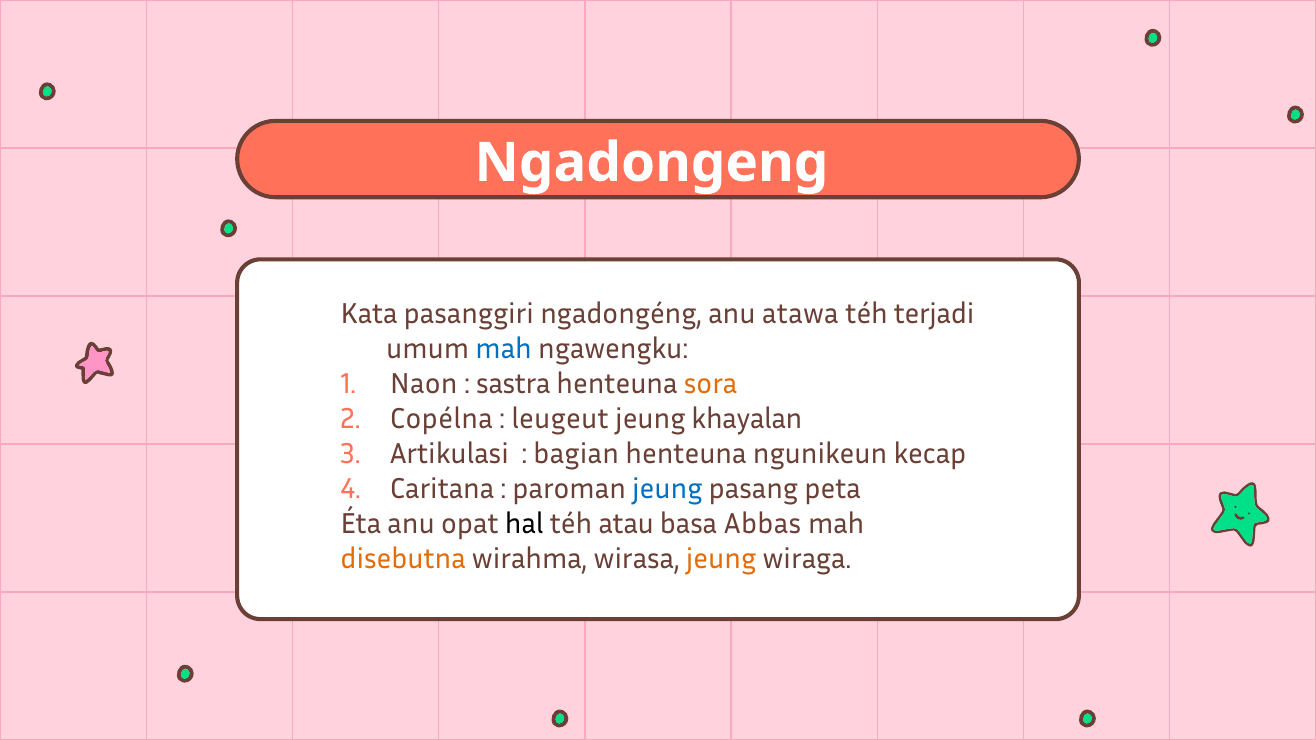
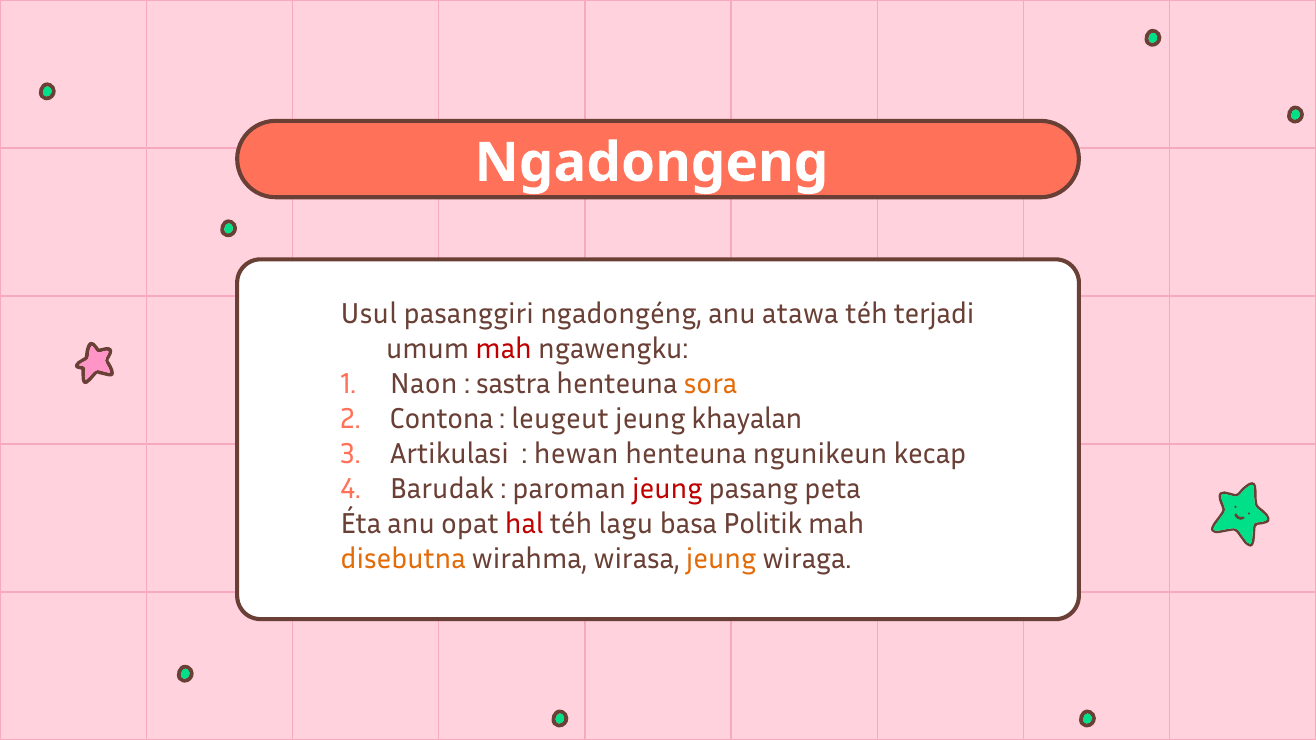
Kata: Kata -> Usul (369, 314)
mah colour: blue -> red (504, 349)
Copélna: Copélna -> Contona (442, 419)
bagian: bagian -> hewan (576, 454)
Caritana: Caritana -> Barudak (442, 489)
jeung colour: blue -> red (667, 489)
hal colour: black -> red (524, 524)
atau: atau -> lagu (626, 524)
Abbas: Abbas -> Politik (763, 524)
